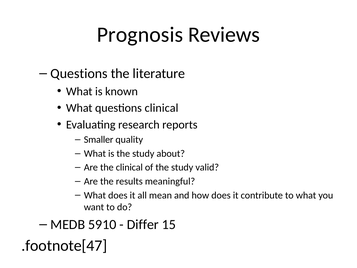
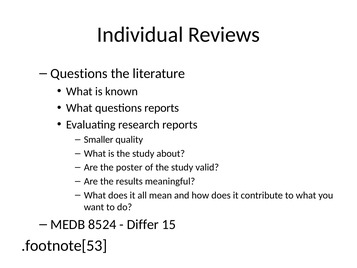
Prognosis: Prognosis -> Individual (140, 35)
questions clinical: clinical -> reports (162, 108)
the clinical: clinical -> poster (129, 167)
5910: 5910 -> 8524 (102, 224)
.footnote[47: .footnote[47 -> .footnote[53 (64, 245)
